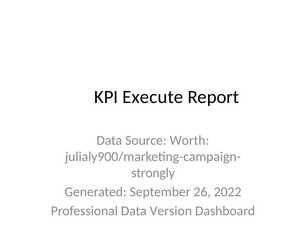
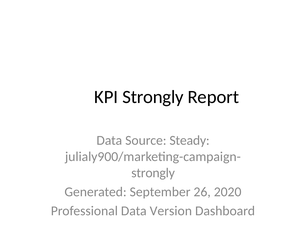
Execute: Execute -> Strongly (153, 97)
Worth: Worth -> Steady (190, 141)
2022: 2022 -> 2020 (228, 192)
